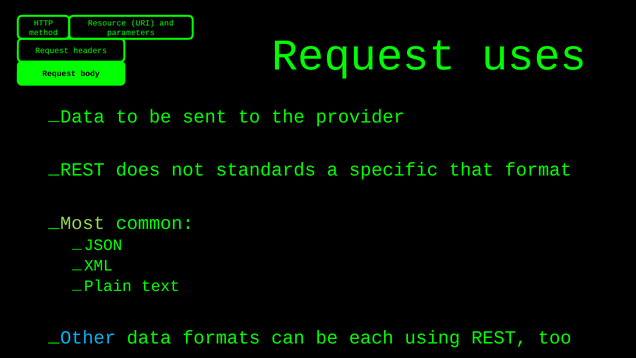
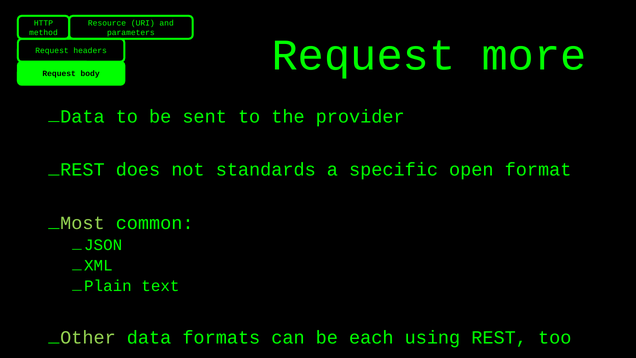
uses: uses -> more (534, 55)
that: that -> open (471, 170)
Other colour: light blue -> light green (88, 338)
